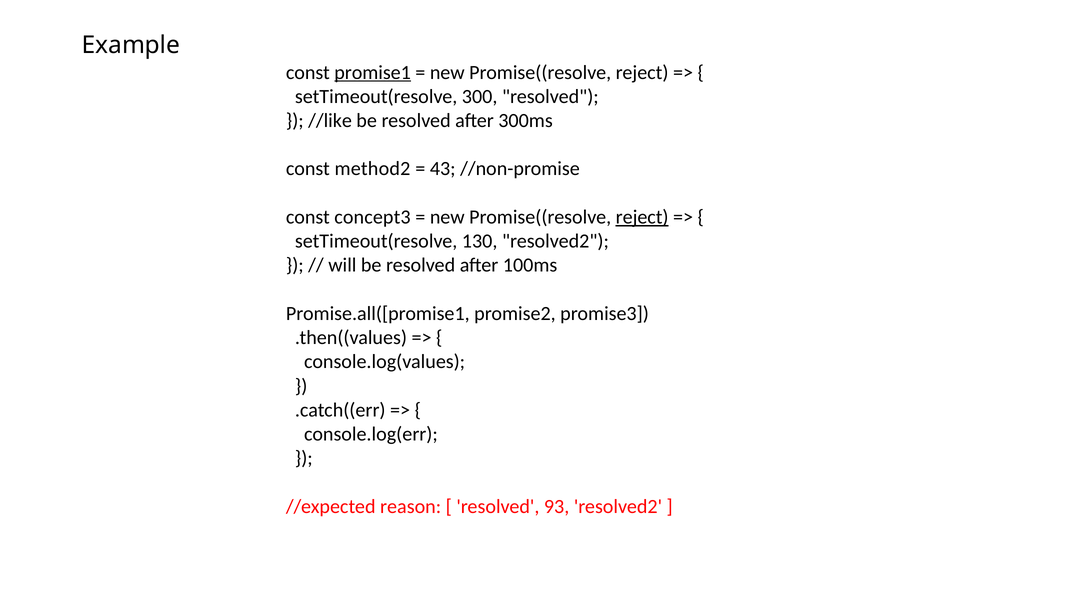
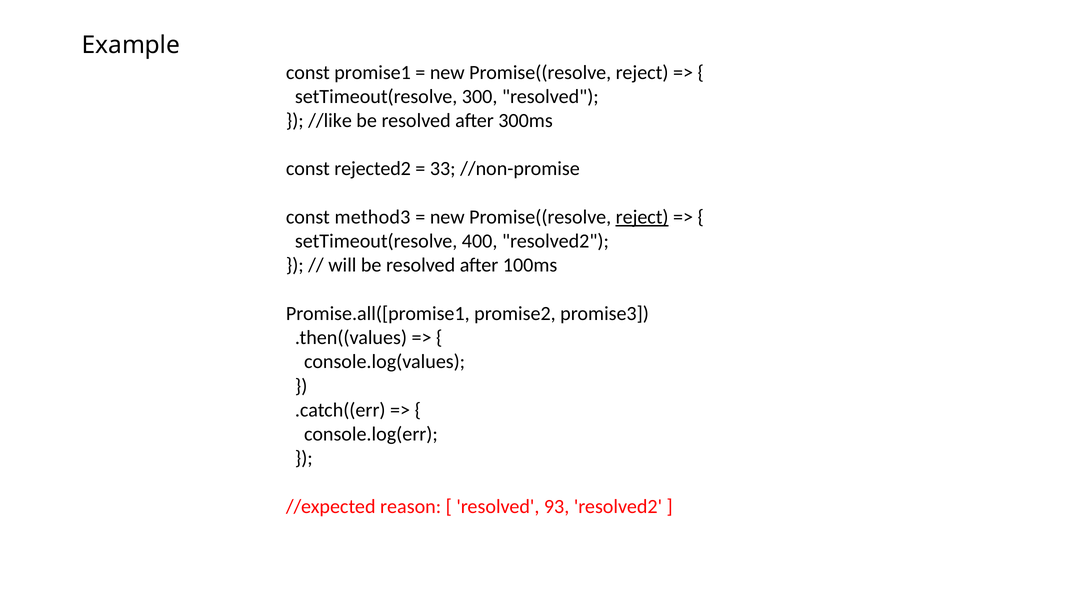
promise1 underline: present -> none (373, 72)
method2: method2 -> rejected2 (373, 169)
43: 43 -> 33 (443, 169)
concept3: concept3 -> method3 (372, 217)
130: 130 -> 400 (480, 241)
